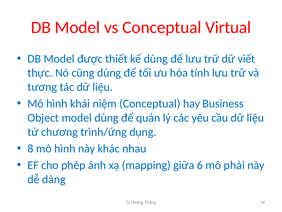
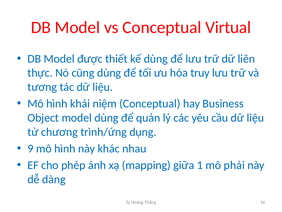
viết: viết -> liên (246, 59)
tính: tính -> truy (200, 73)
8: 8 -> 9 (30, 148)
6: 6 -> 1 (200, 165)
